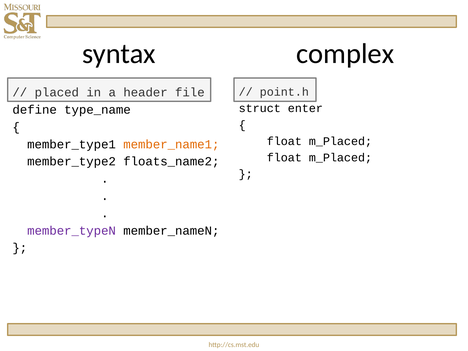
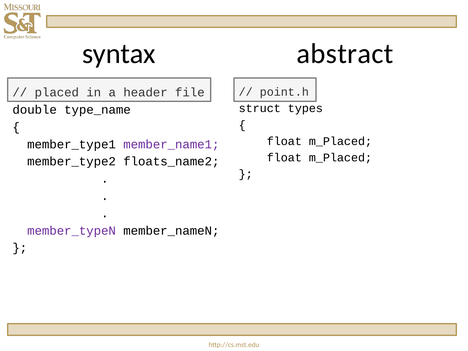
complex: complex -> abstract (345, 54)
enter: enter -> types (305, 108)
define: define -> double (35, 110)
member_name1 colour: orange -> purple (171, 144)
